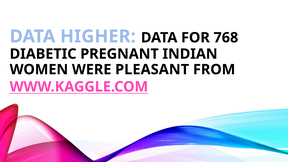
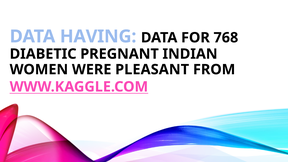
HIGHER: HIGHER -> HAVING (98, 36)
